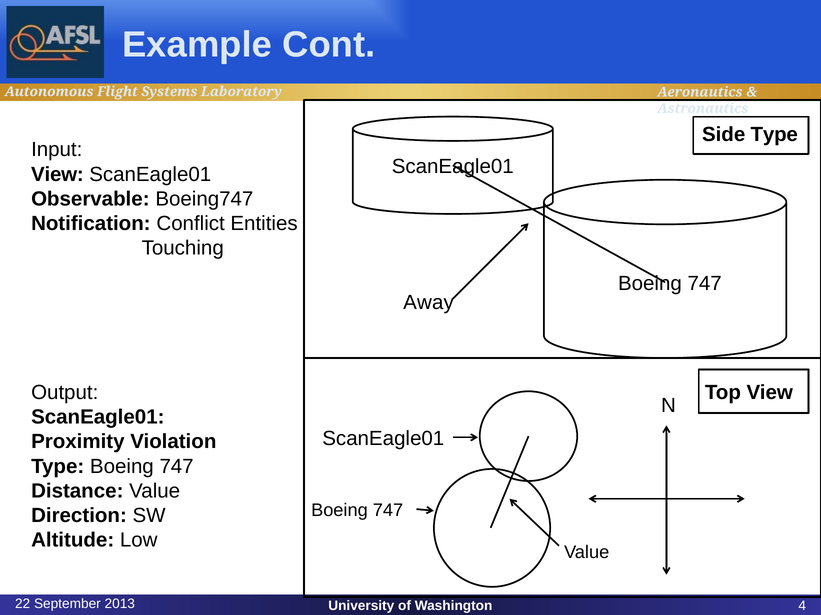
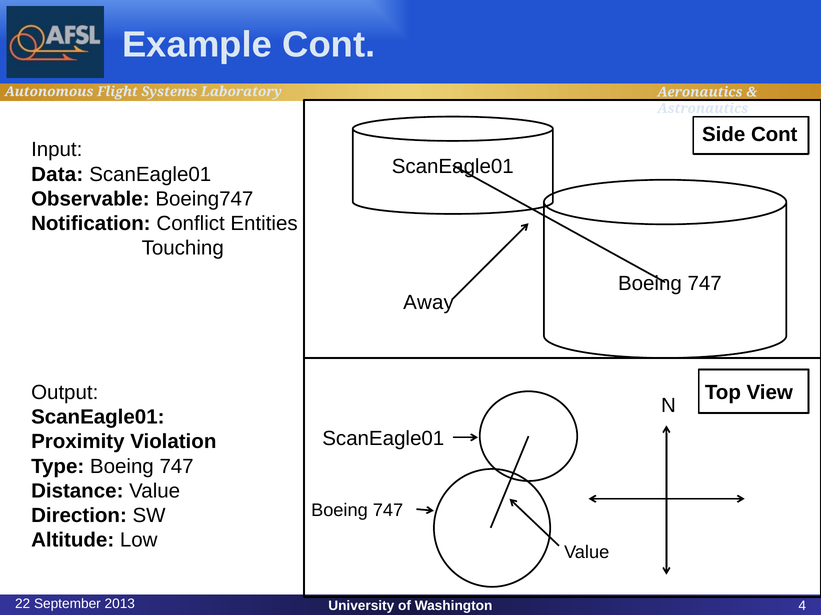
Side Type: Type -> Cont (774, 135)
View: View -> Data (57, 175)
